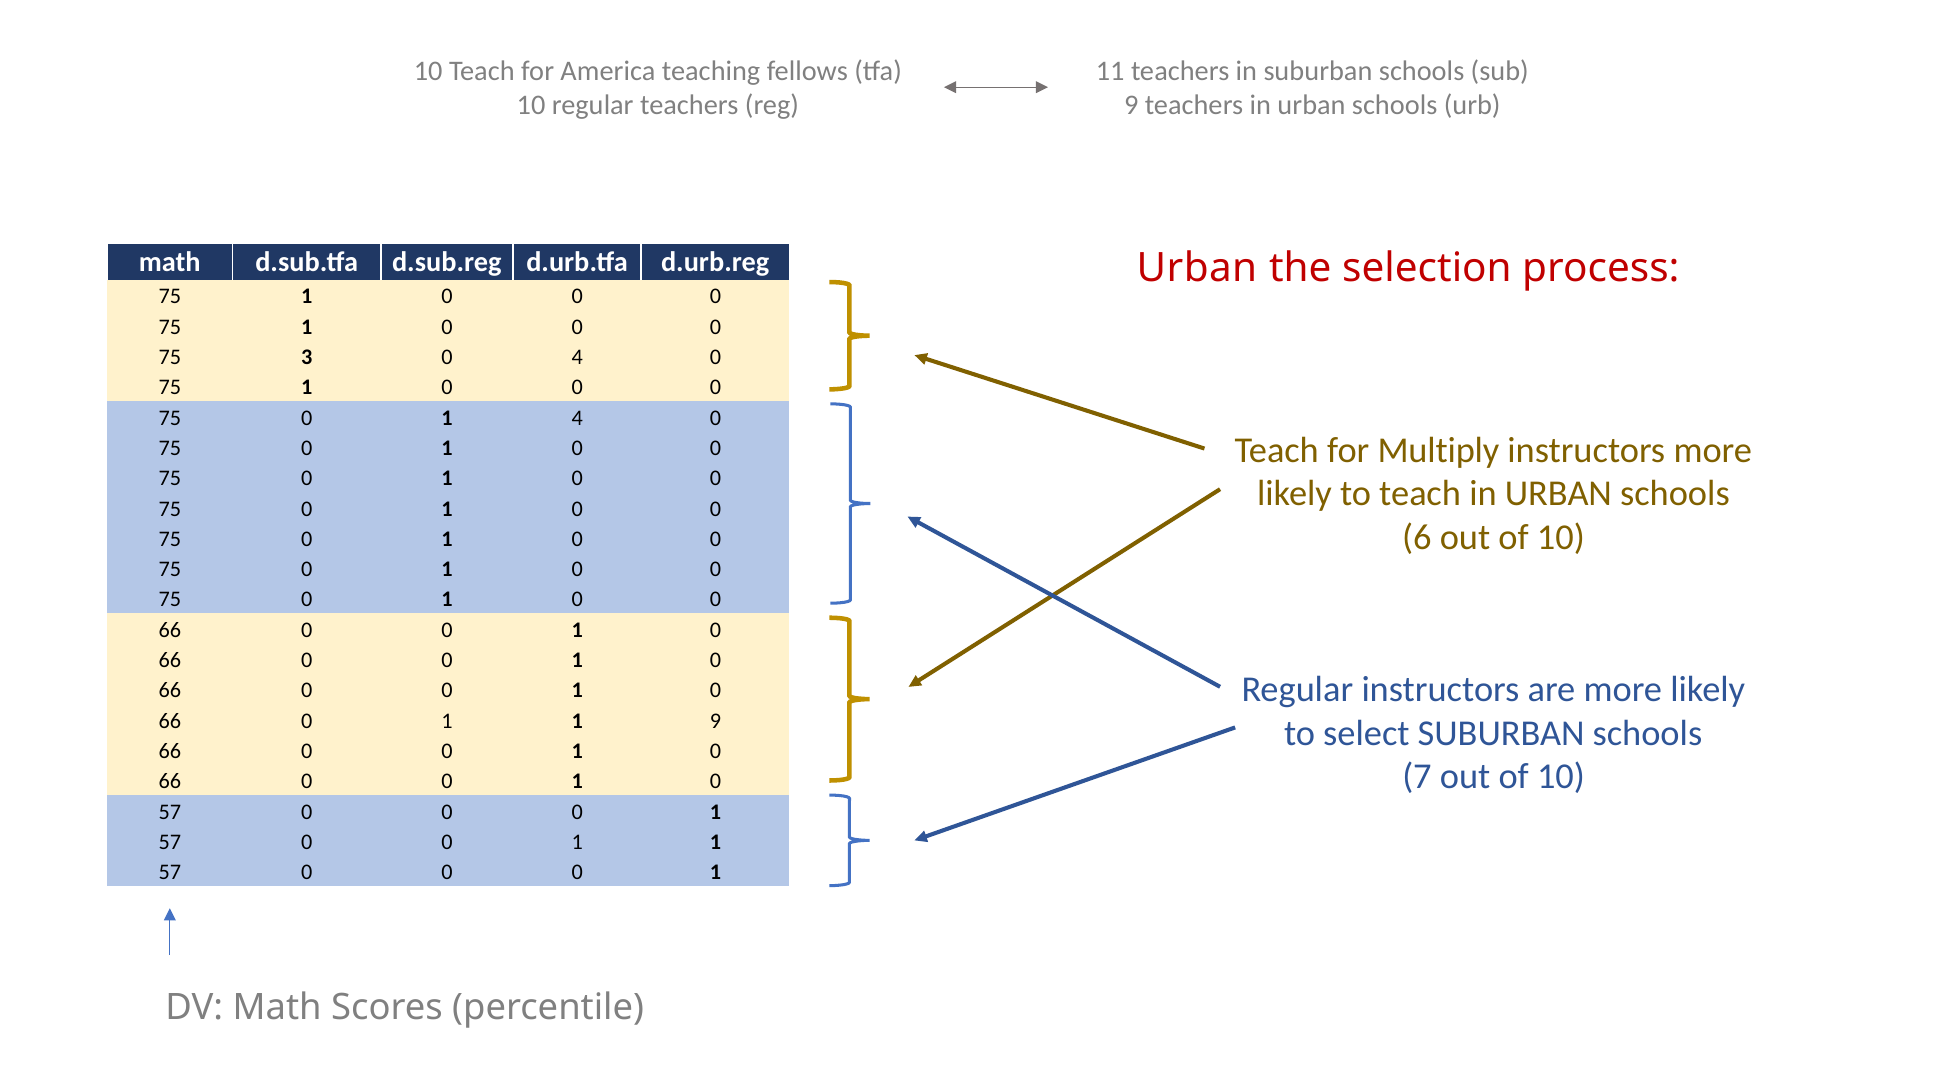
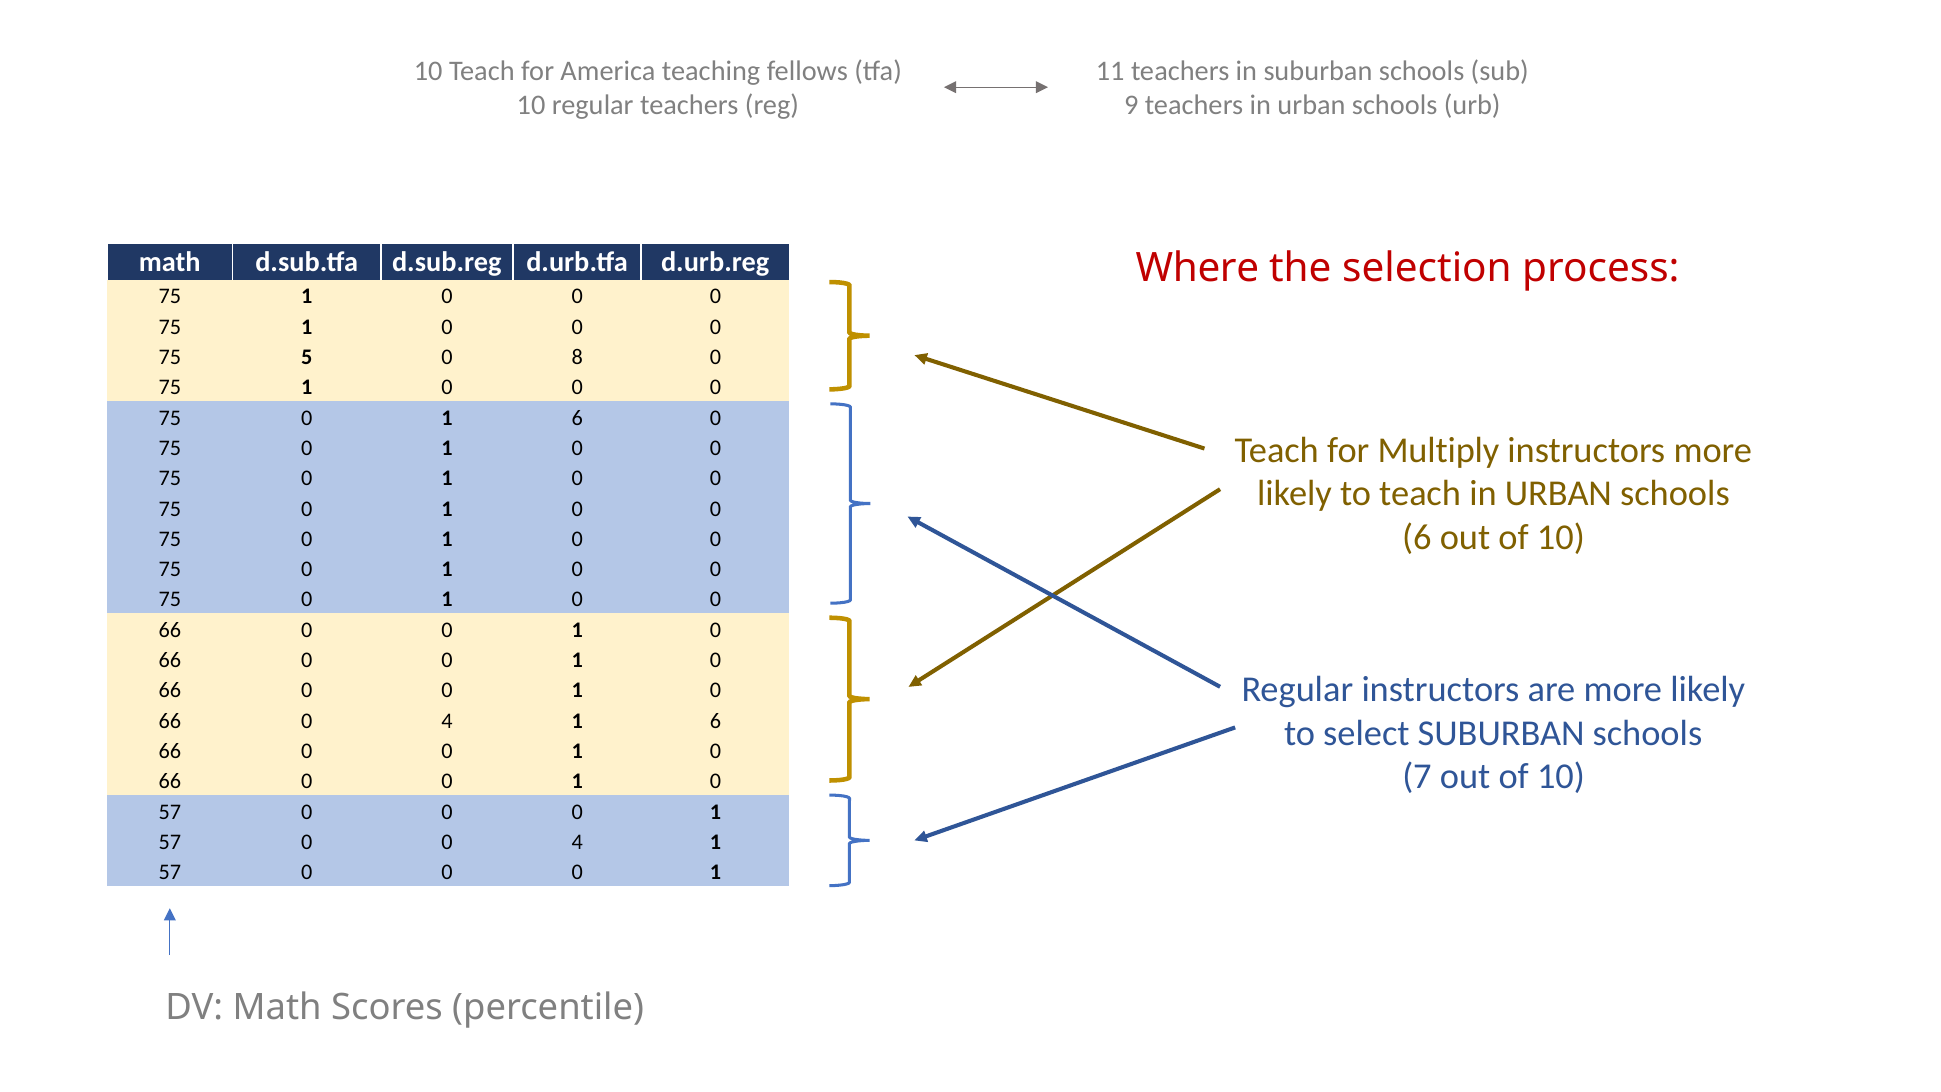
Urban: Urban -> Where (1197, 268)
3: 3 -> 5 (307, 357)
0 4: 4 -> 8 (577, 357)
0 1 4: 4 -> 6 (577, 418)
66 0 1: 1 -> 4 (447, 721)
9: 9 -> 6 (715, 721)
57 0 0 1: 1 -> 4 (577, 842)
